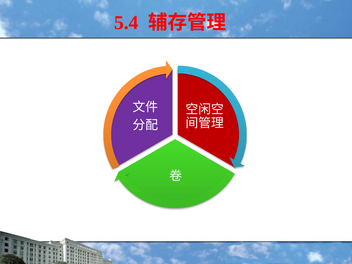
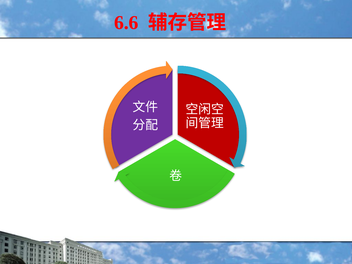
5.4: 5.4 -> 6.6 (126, 23)
